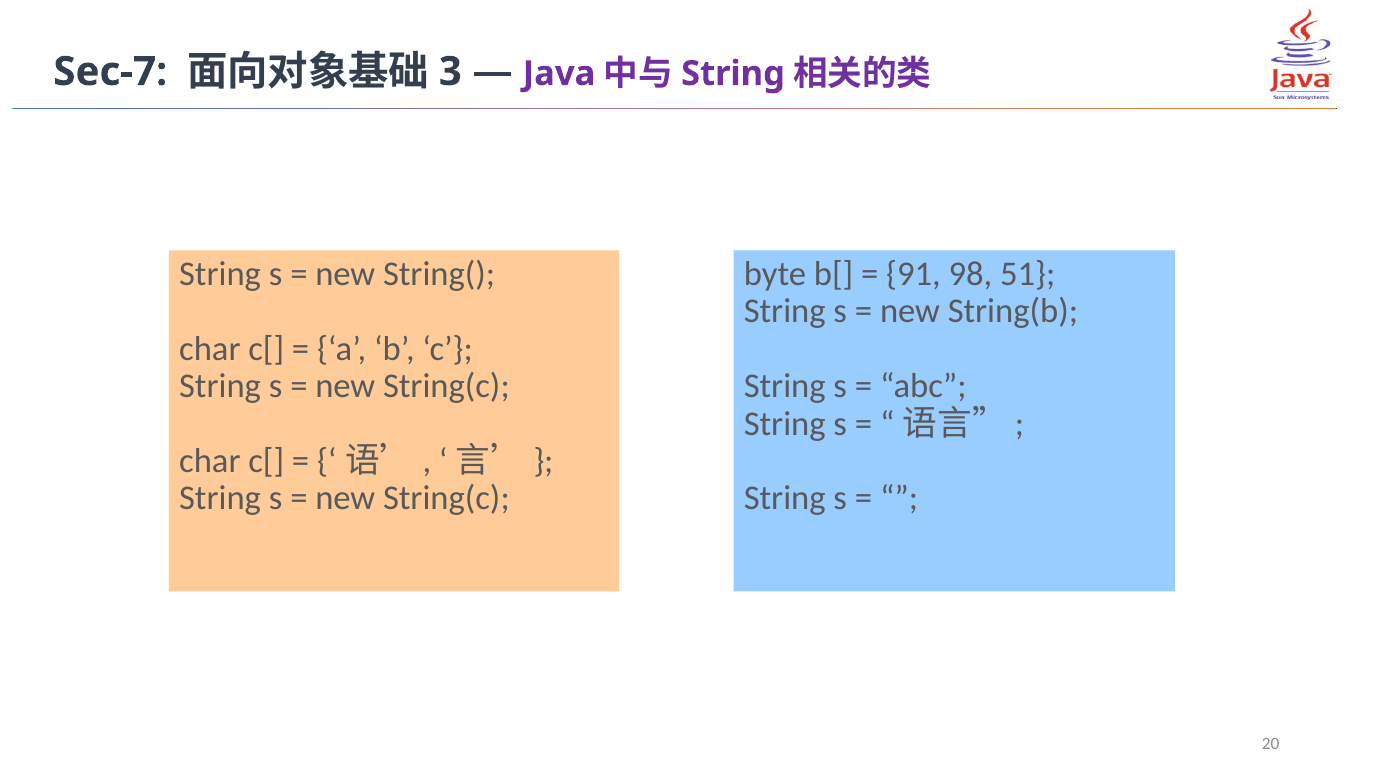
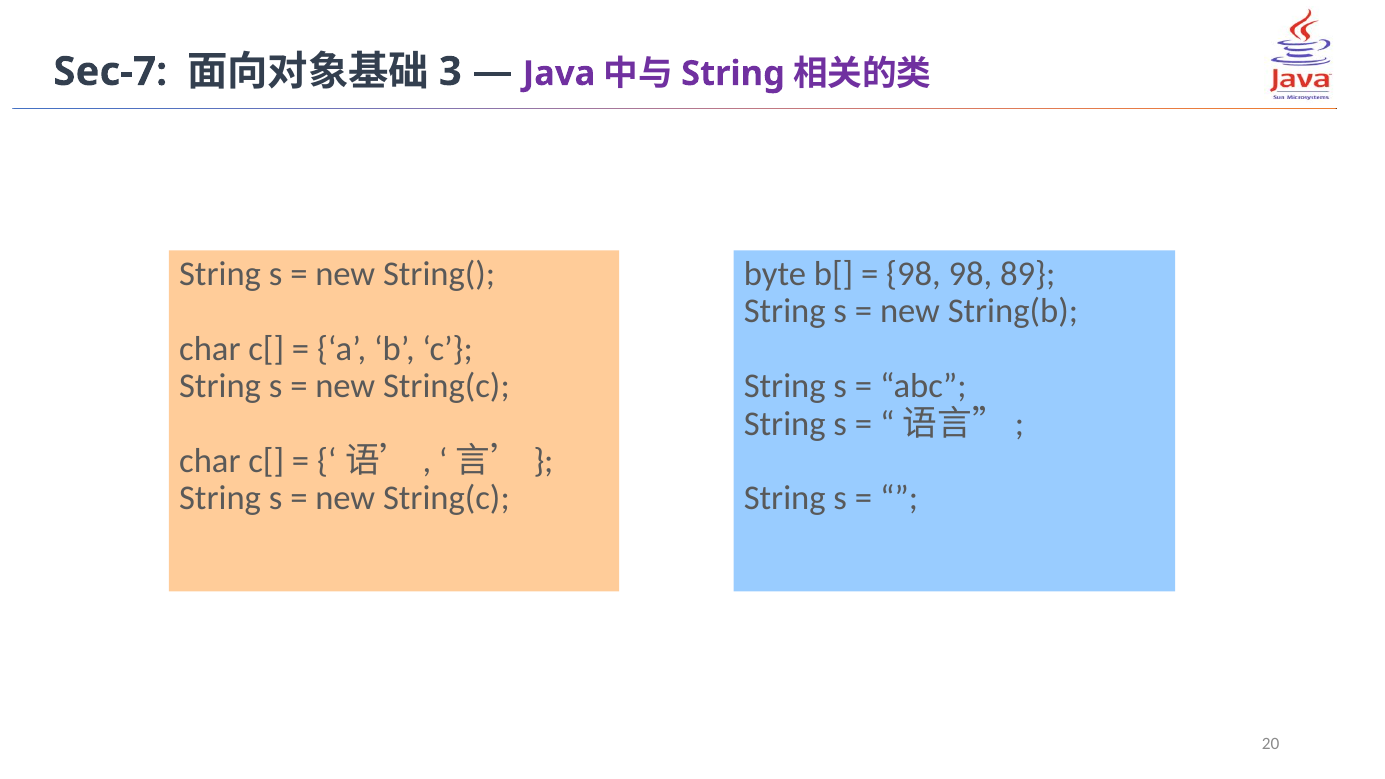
91: 91 -> 98 (913, 274)
51: 51 -> 89 (1028, 274)
